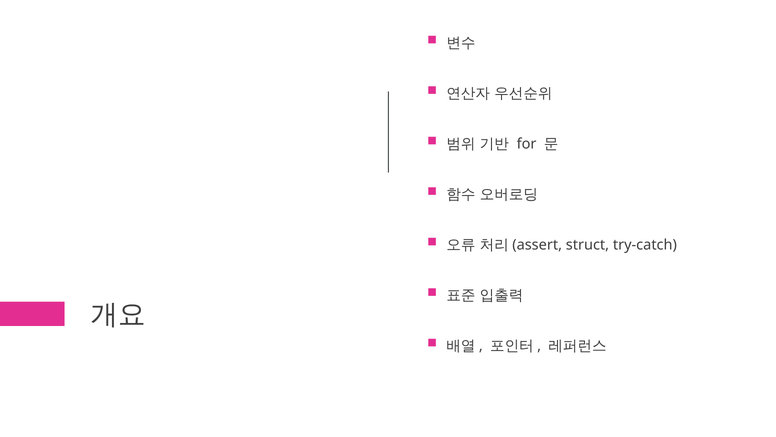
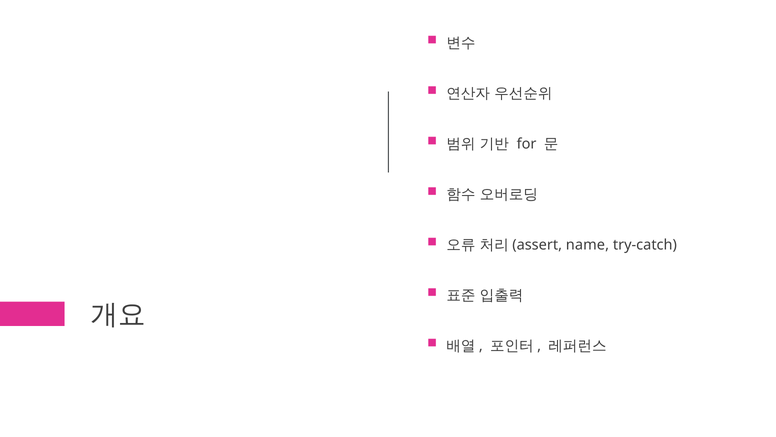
struct: struct -> name (587, 244)
